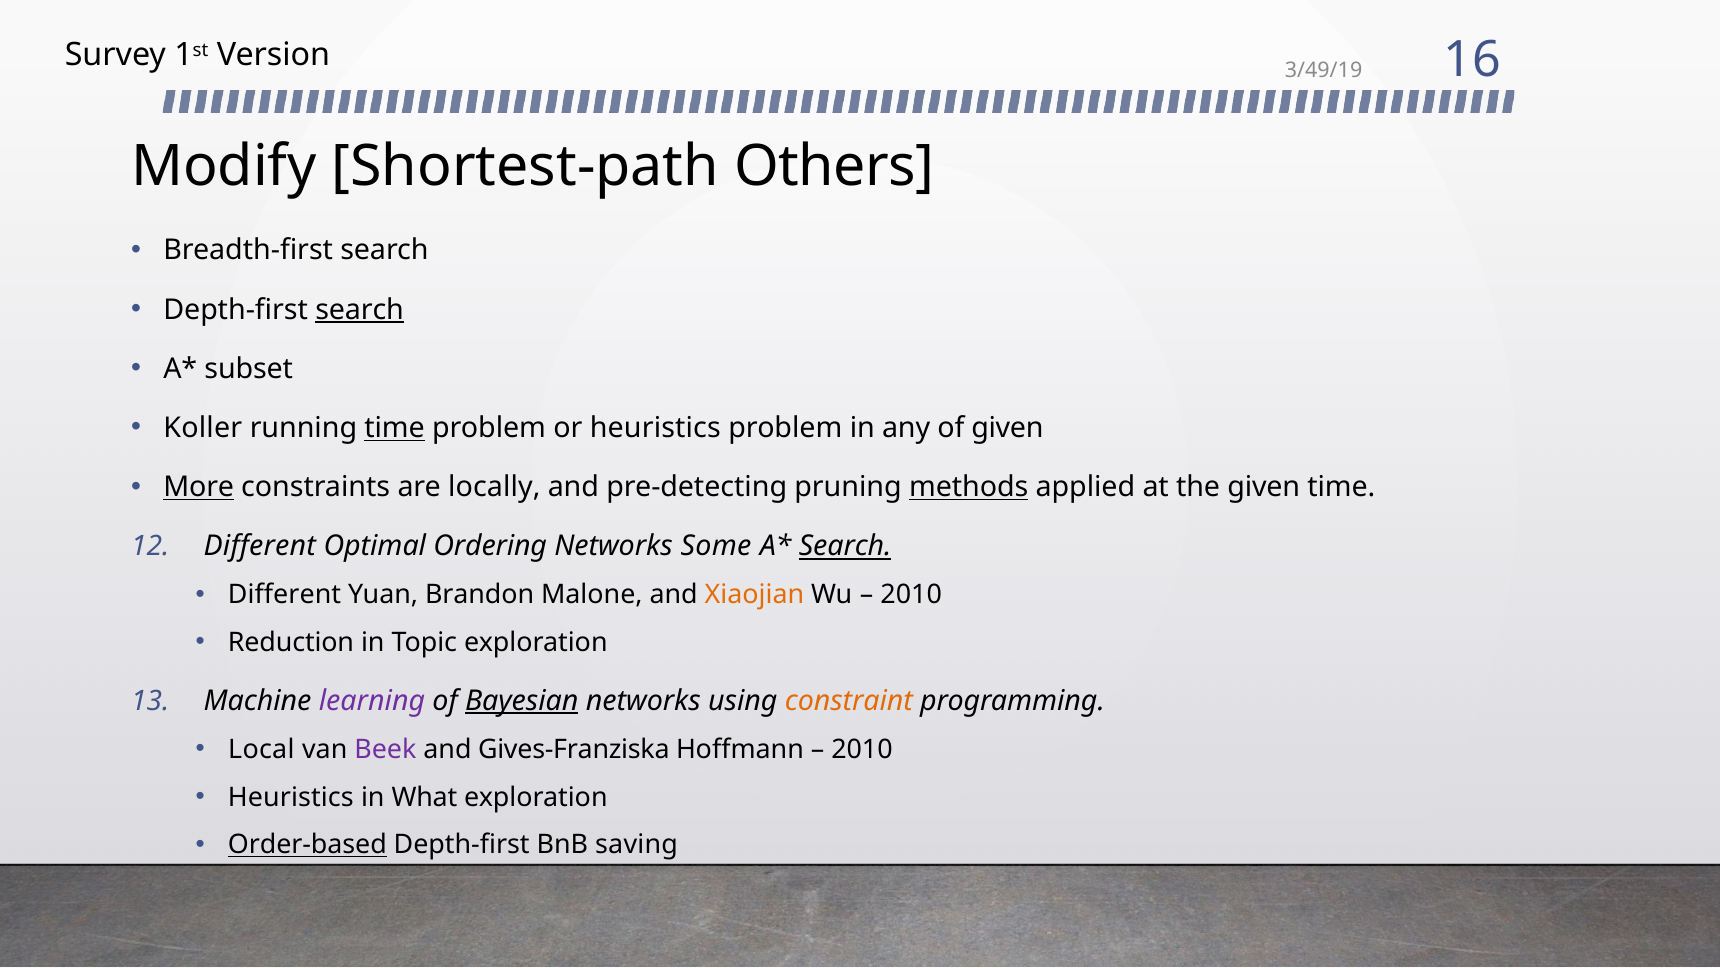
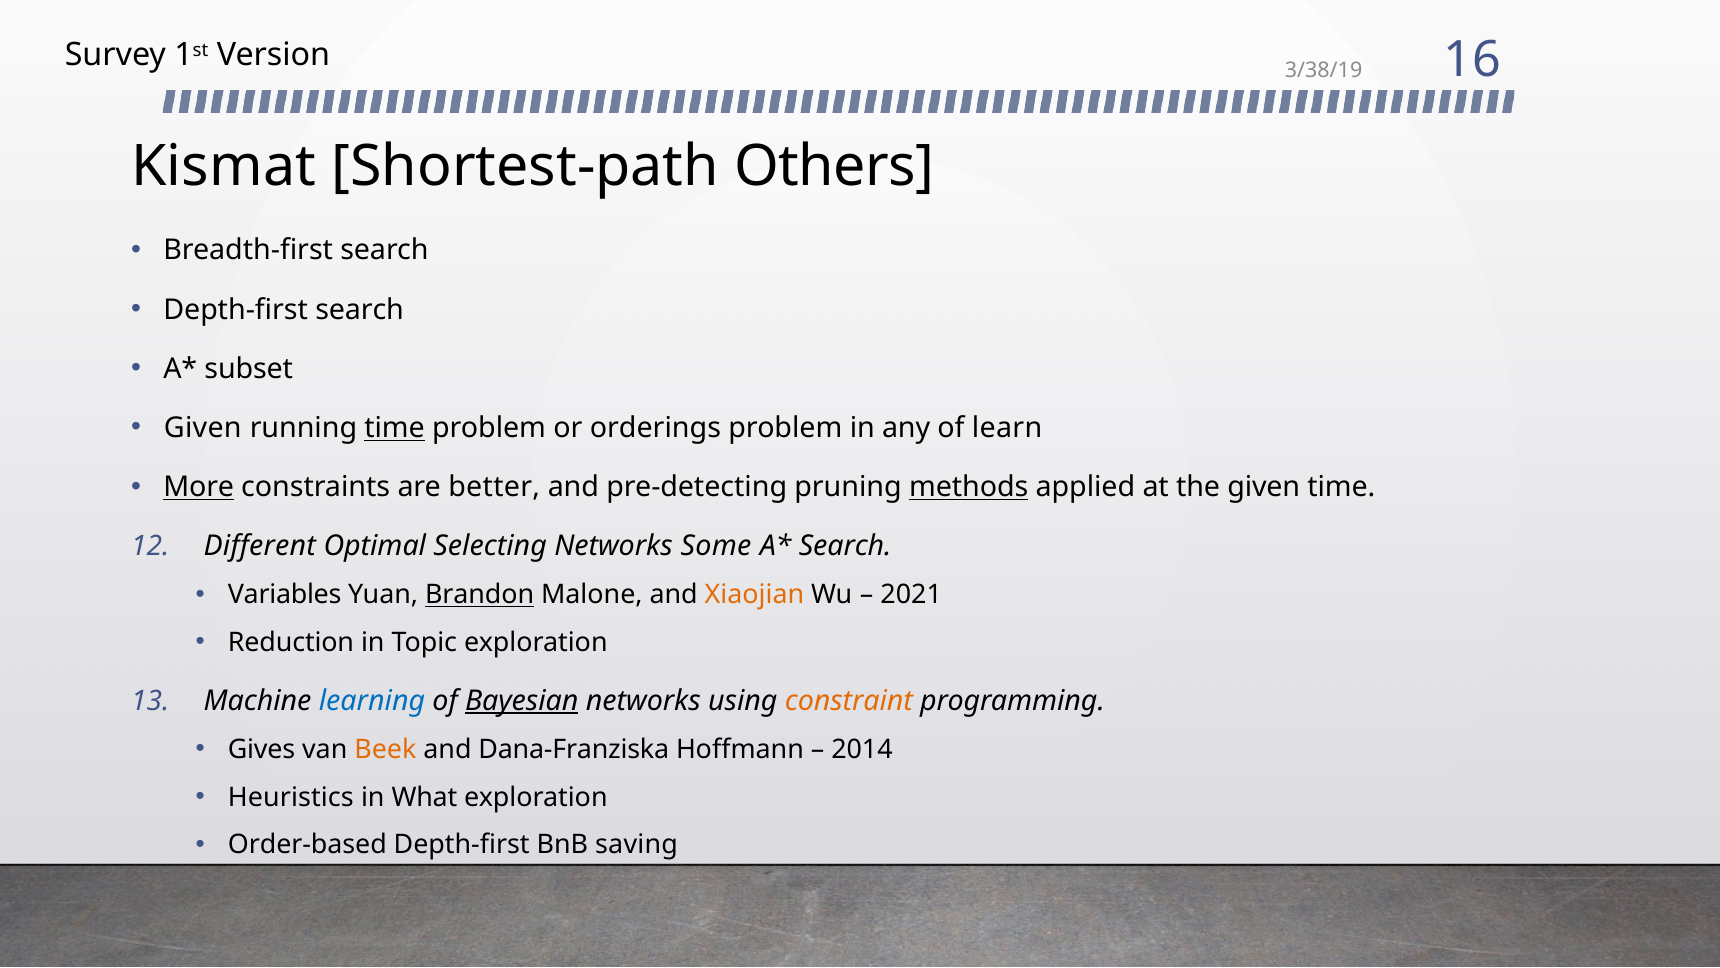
3/49/19: 3/49/19 -> 3/38/19 (1324, 70)
Modify: Modify -> Kismat (224, 166)
search underline: present -> none (360, 309)
Koller: Koller -> Given (203, 428)
or heuristics: heuristics -> orderings (655, 428)
of given: given -> learn (1007, 428)
locally: locally -> better (494, 487)
Ordering: Ordering -> Selecting (490, 546)
Search underline: present -> none (845, 546)
Different: Different -> Variables (285, 595)
Brandon underline: none -> present (480, 595)
2010: 2010 -> 2021 (911, 595)
learning colour: purple -> blue (372, 701)
Local: Local -> Gives (262, 749)
Beek colour: purple -> orange (385, 749)
Gives-Franziska: Gives-Franziska -> Dana-Franziska (574, 749)
2010: 2010 -> 2014 (862, 749)
Order-based underline: present -> none (307, 844)
